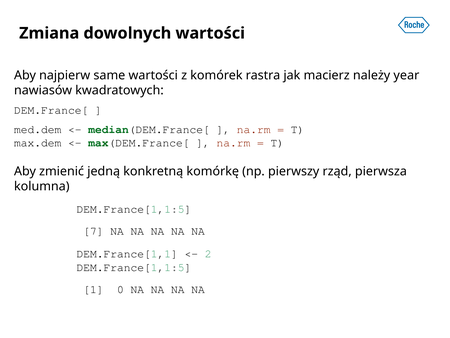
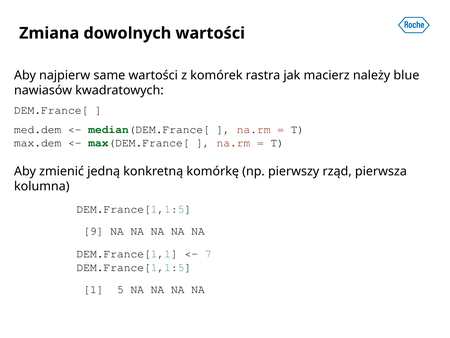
year: year -> blue (406, 75)
7: 7 -> 9 (93, 231)
2: 2 -> 7 (208, 254)
0: 0 -> 5 (120, 289)
